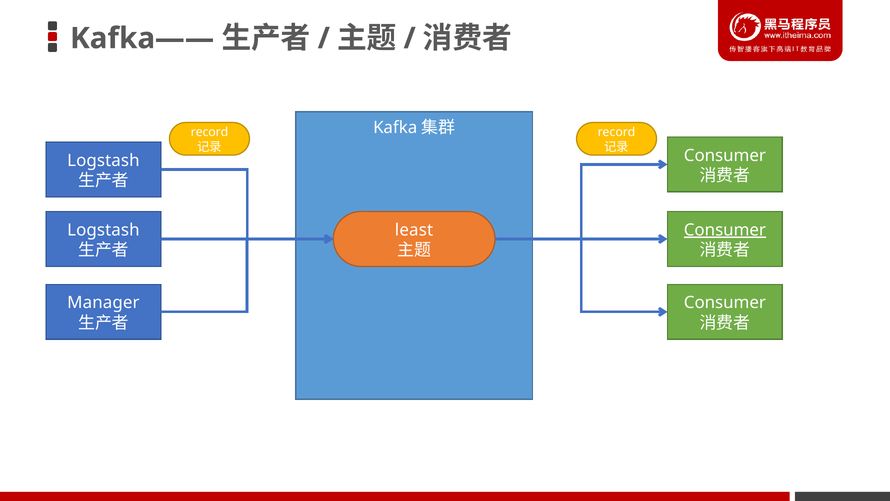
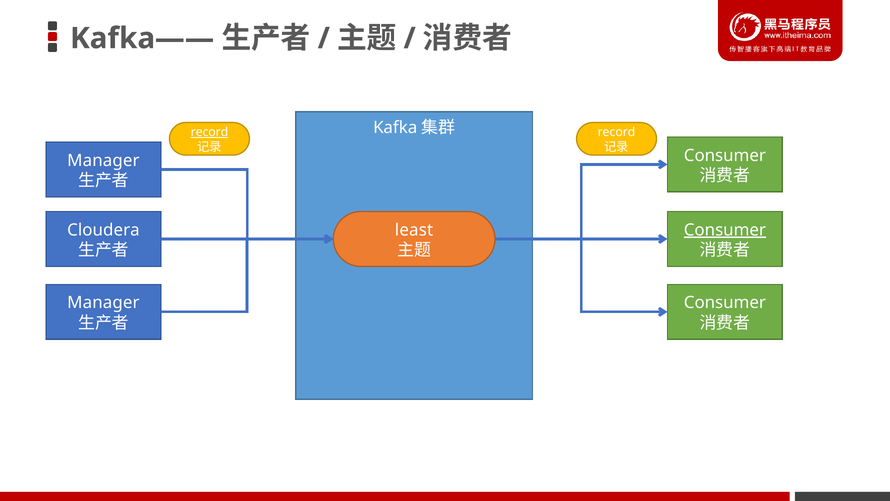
record underline: none -> present (209, 132)
Logstash: Logstash -> Manager (103, 160)
Logstash: Logstash -> Cloudera (103, 230)
